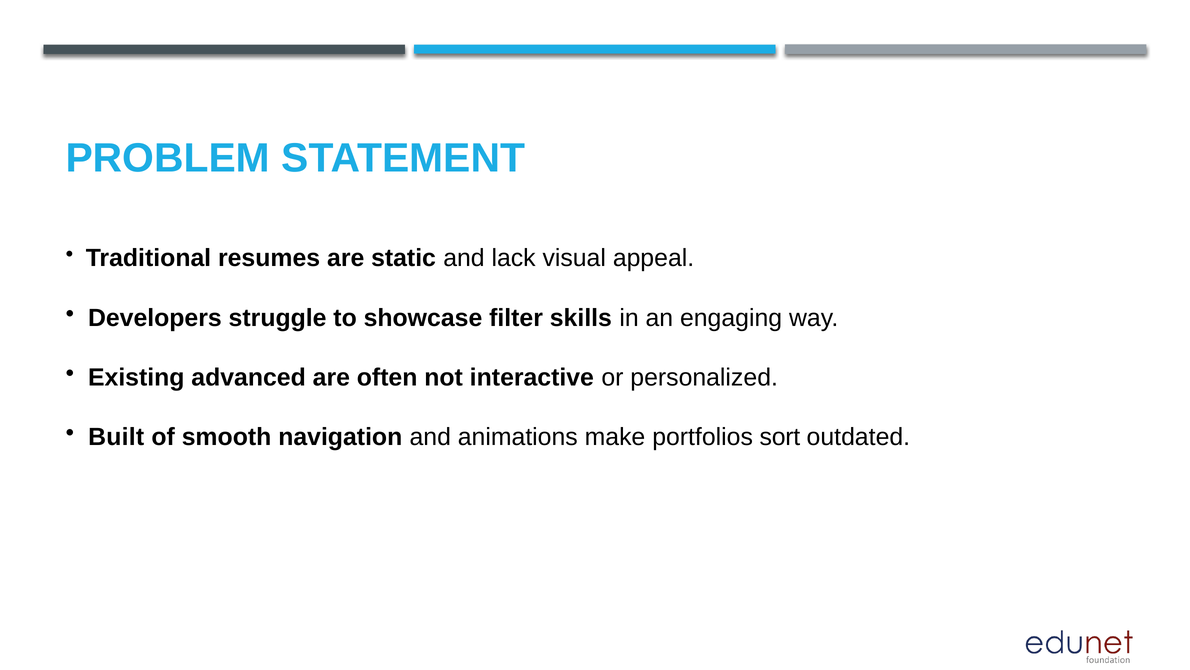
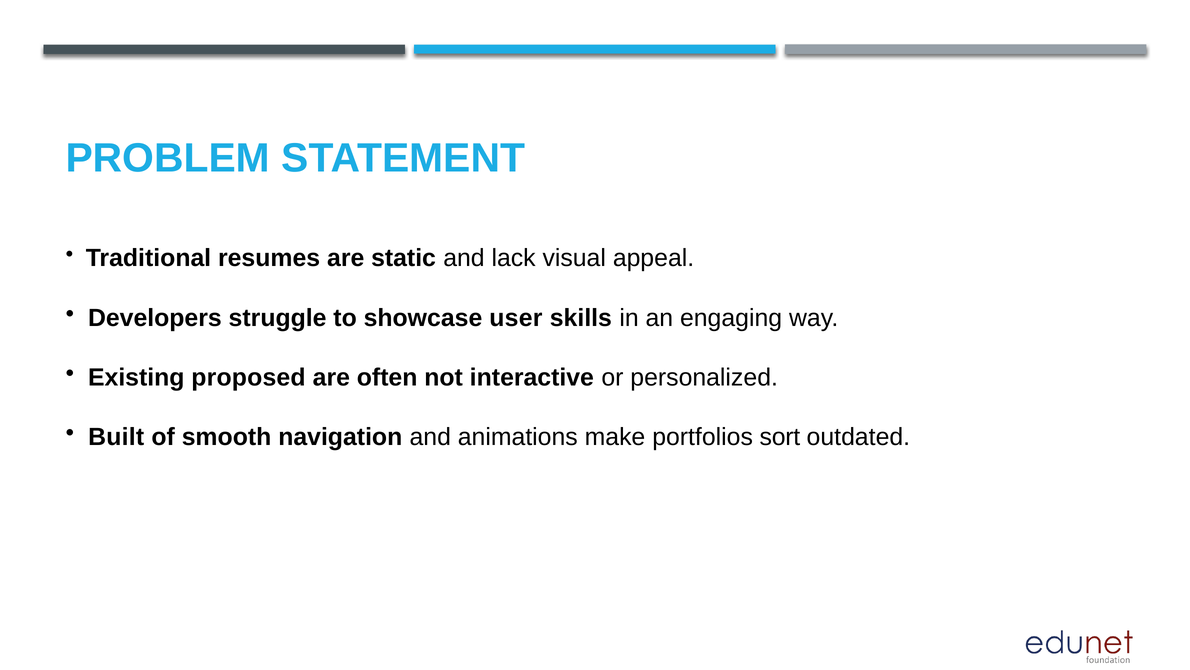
filter: filter -> user (516, 318)
advanced: advanced -> proposed (248, 377)
